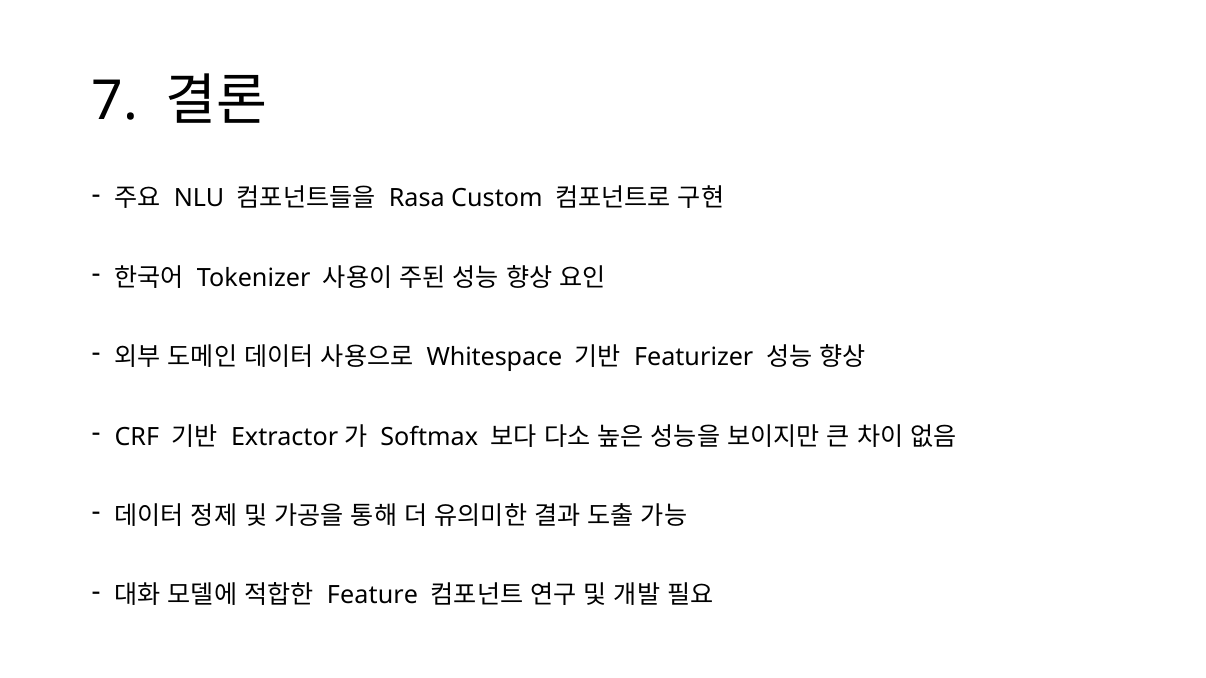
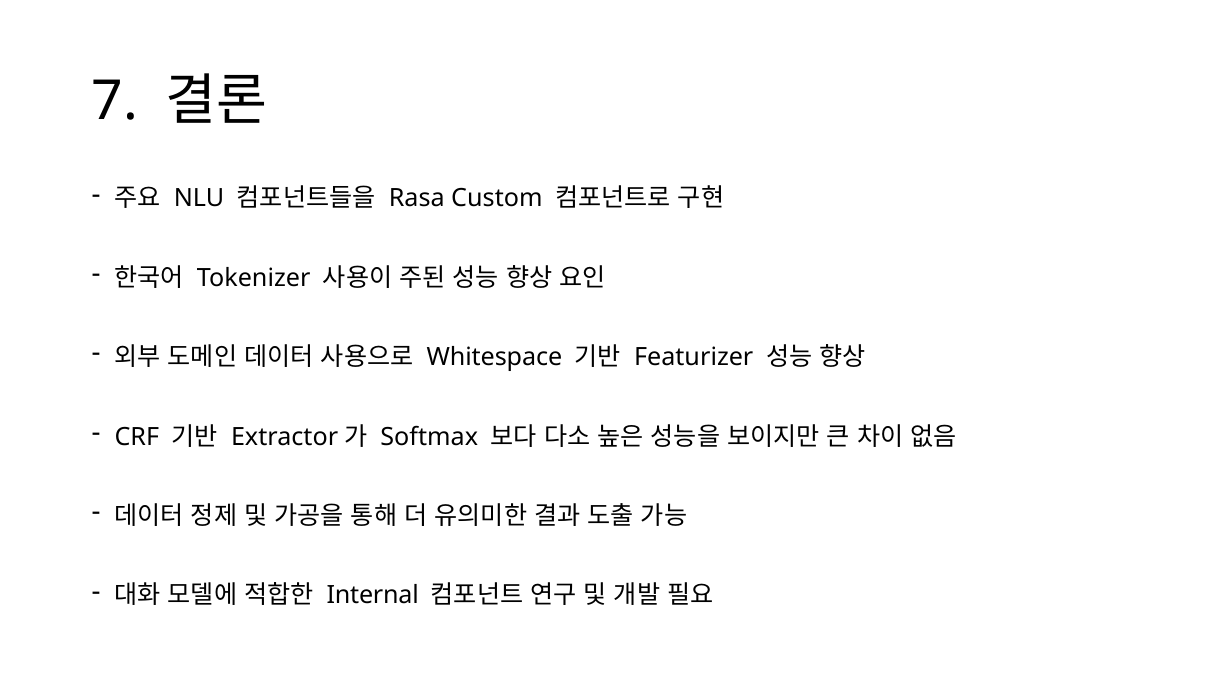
Feature: Feature -> Internal (373, 596)
